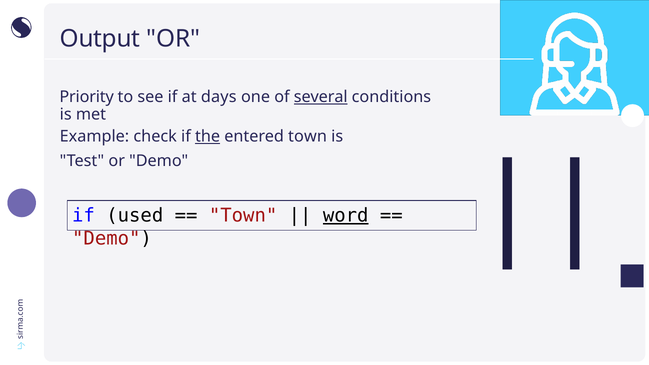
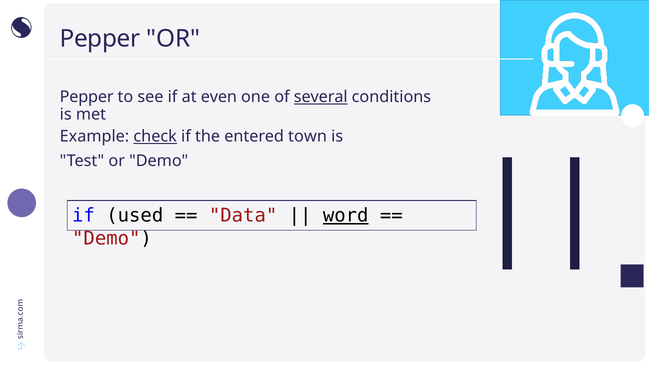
Output: Output -> Pepper (100, 39)
Priority: Priority -> Pepper (87, 97)
days: days -> even (219, 97)
check underline: none -> present (155, 137)
the underline: present -> none (208, 137)
Town: Town -> Data (243, 216)
